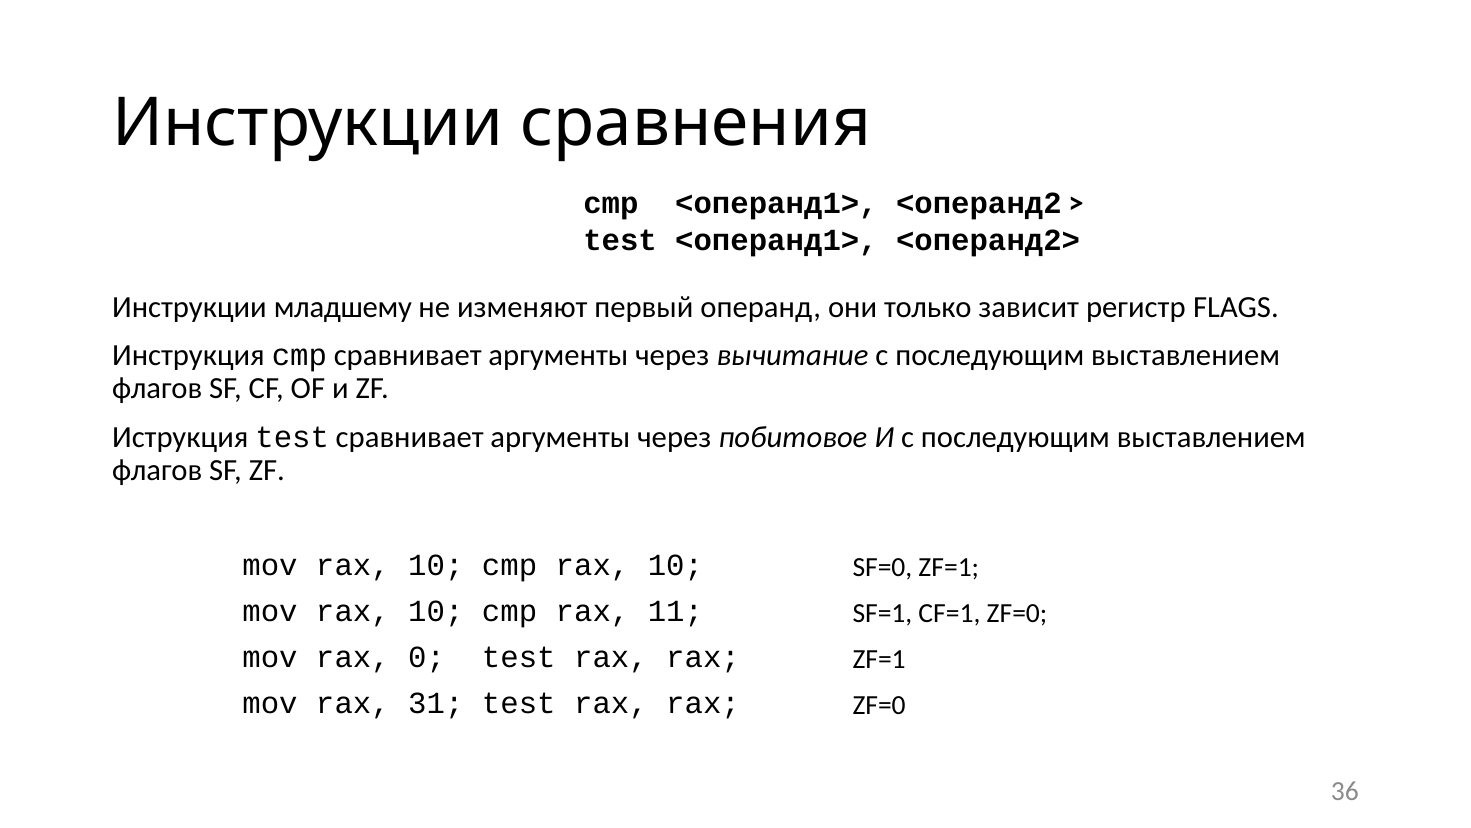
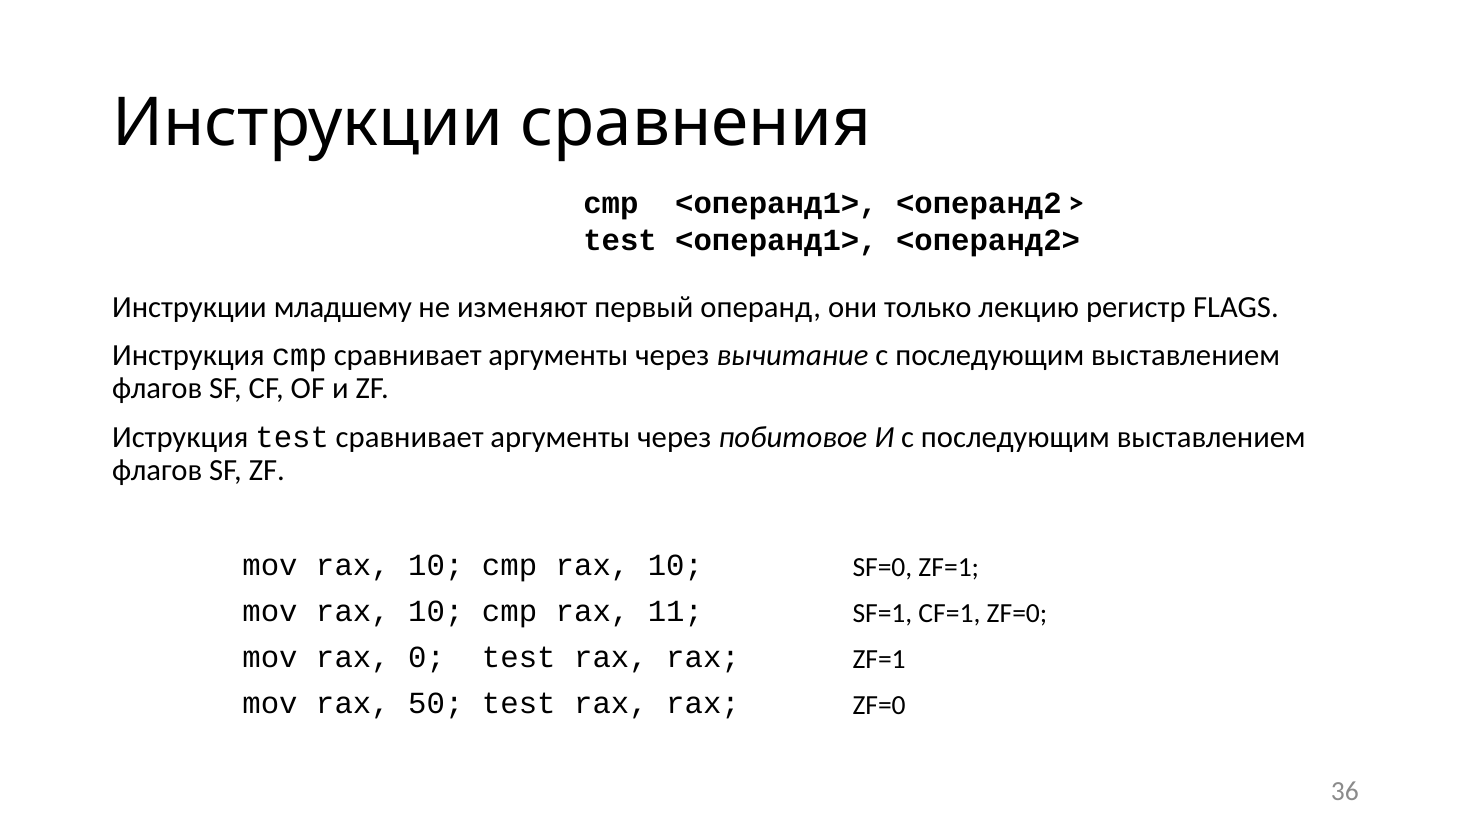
зависит: зависит -> лекцию (1029, 307)
31: 31 -> 50 (436, 703)
